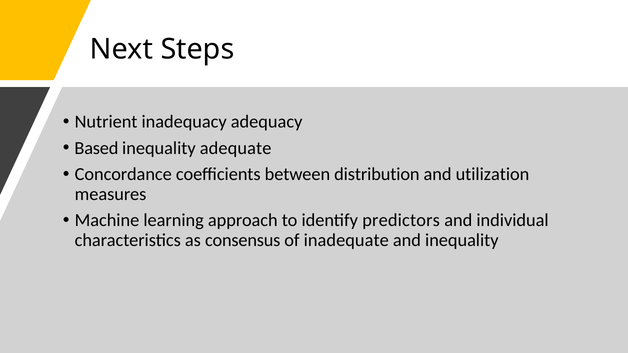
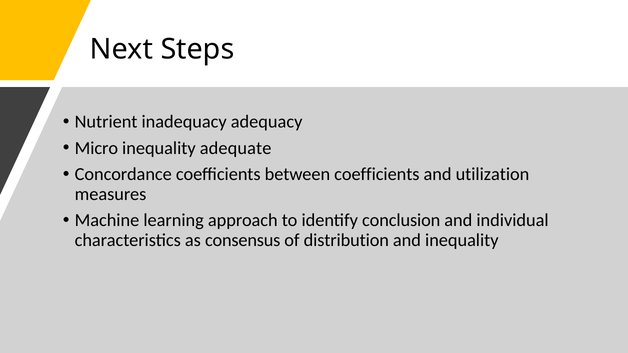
Based: Based -> Micro (96, 148)
between distribution: distribution -> coefficients (377, 174)
predictors: predictors -> conclusion (401, 220)
inadequate: inadequate -> distribution (346, 240)
